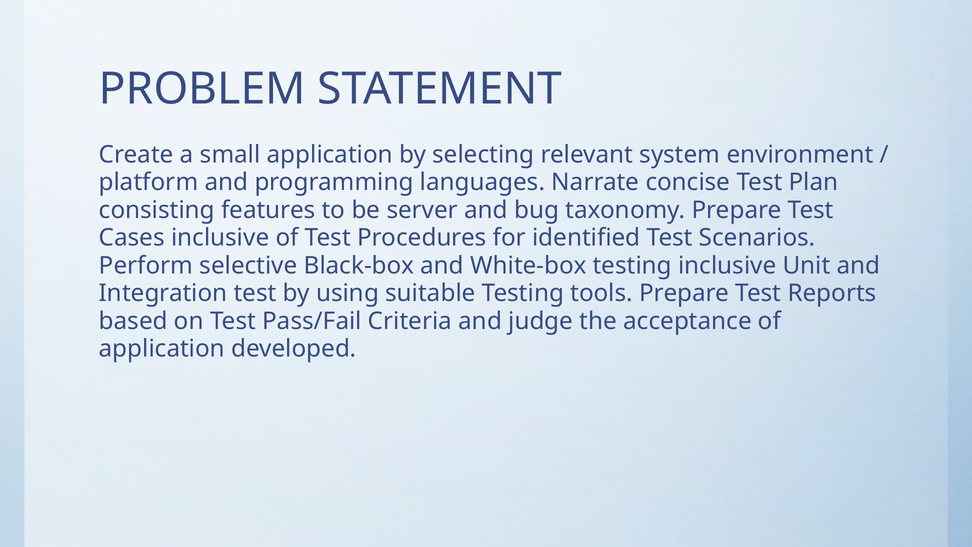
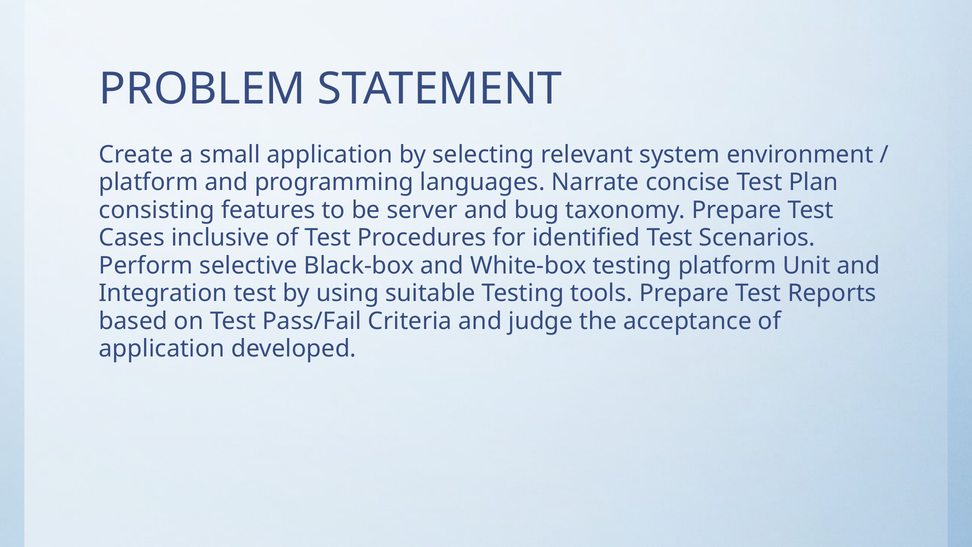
testing inclusive: inclusive -> platform (727, 266)
